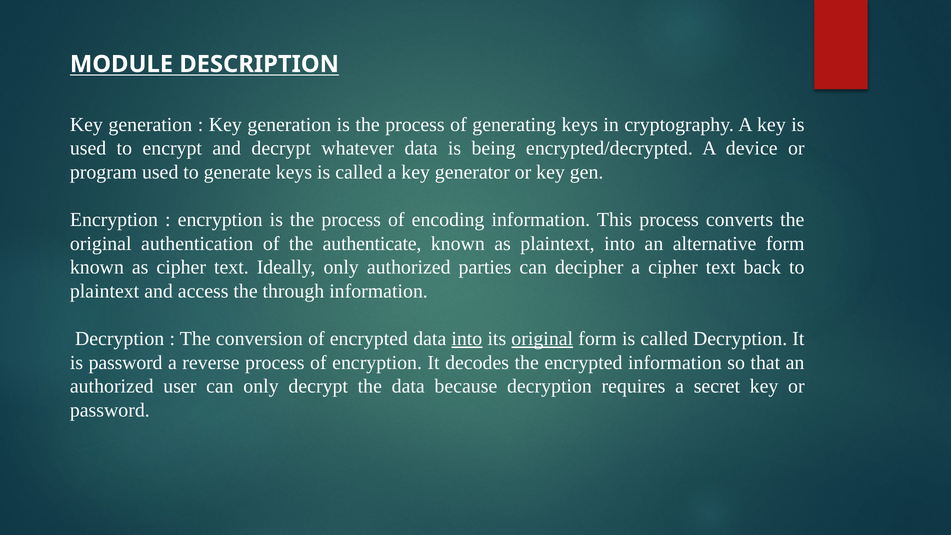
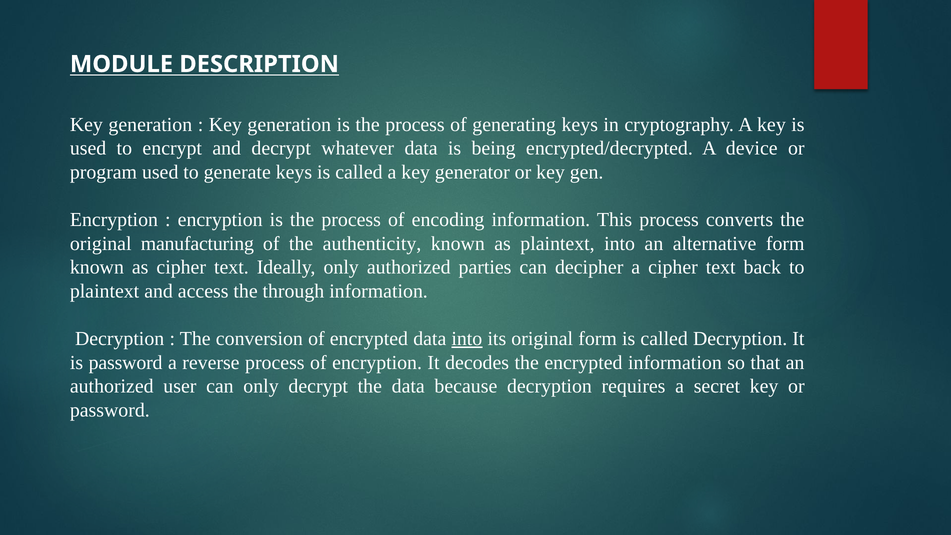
authentication: authentication -> manufacturing (197, 244)
authenticate: authenticate -> authenticity (372, 244)
original underline: present -> none (542, 339)
